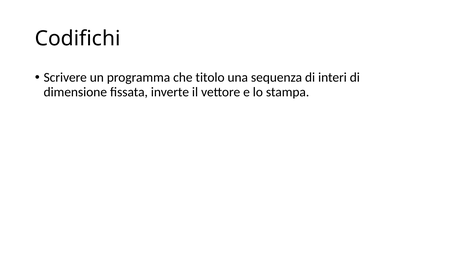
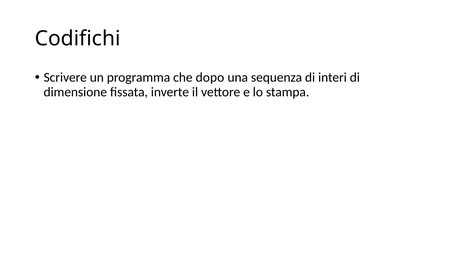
titolo: titolo -> dopo (210, 78)
